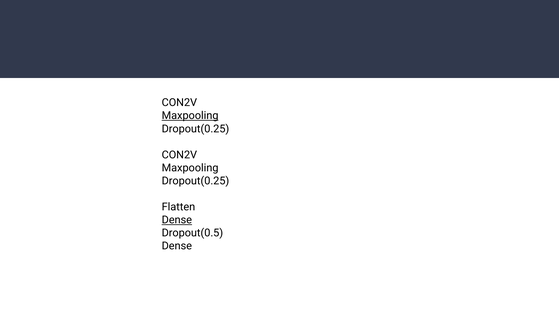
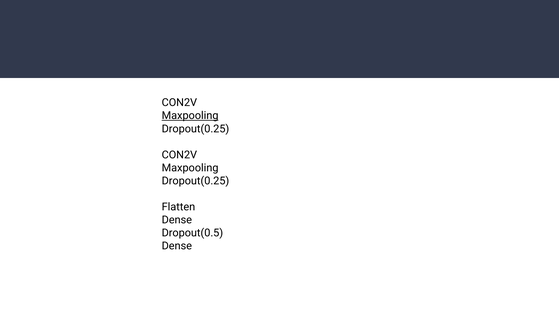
Dense underline: present -> none (177, 220)
